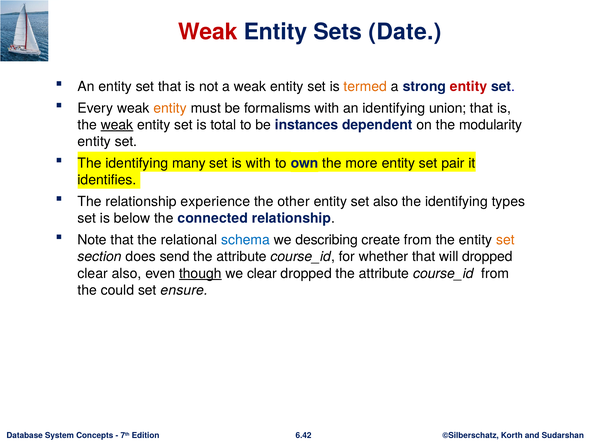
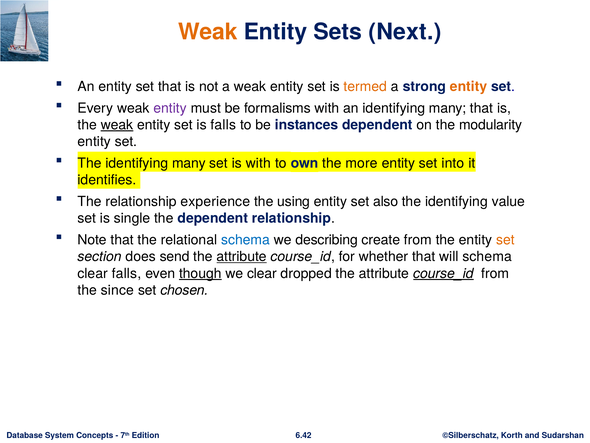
Weak colour: red -> orange (208, 32)
Date: Date -> Next (405, 32)
entity colour: red -> orange (469, 86)
entity colour: orange -> purple (170, 108)
an identifying union: union -> many (448, 108)
is total: total -> falls (223, 125)
pair: pair -> into (453, 163)
other: other -> using (294, 201)
types: types -> value (508, 201)
below: below -> single (132, 218)
the connected: connected -> dependent (213, 218)
attribute underline: none -> present (242, 256)
will dropped: dropped -> schema (487, 256)
clear also: also -> falls (127, 273)
course_id underline: none -> present (443, 273)
could: could -> since (117, 290)
ensure: ensure -> chosen (184, 290)
